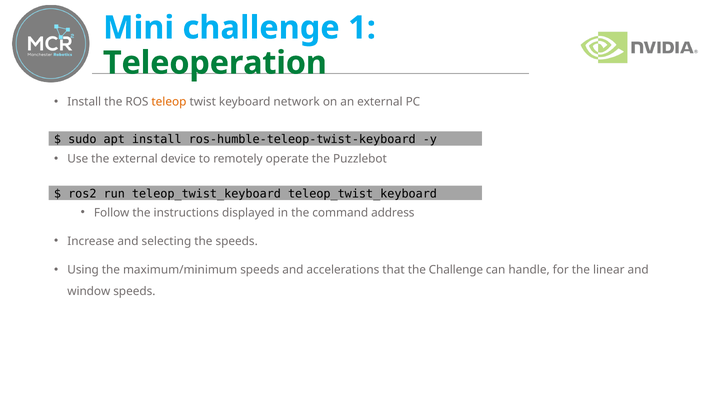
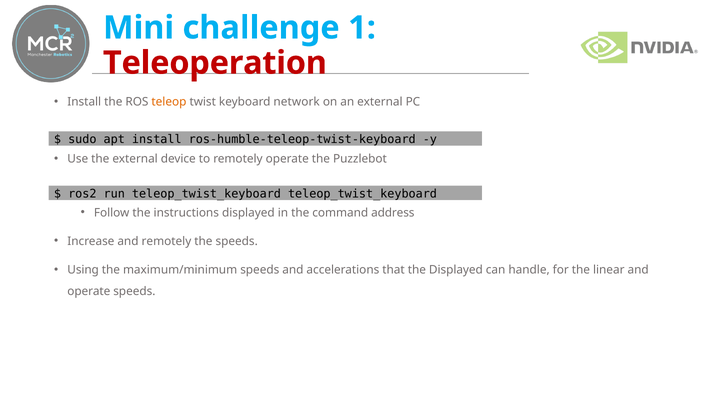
Teleoperation colour: green -> red (215, 63)
and selecting: selecting -> remotely (166, 241)
the Challenge: Challenge -> Displayed (456, 270)
window: window -> operate (89, 291)
